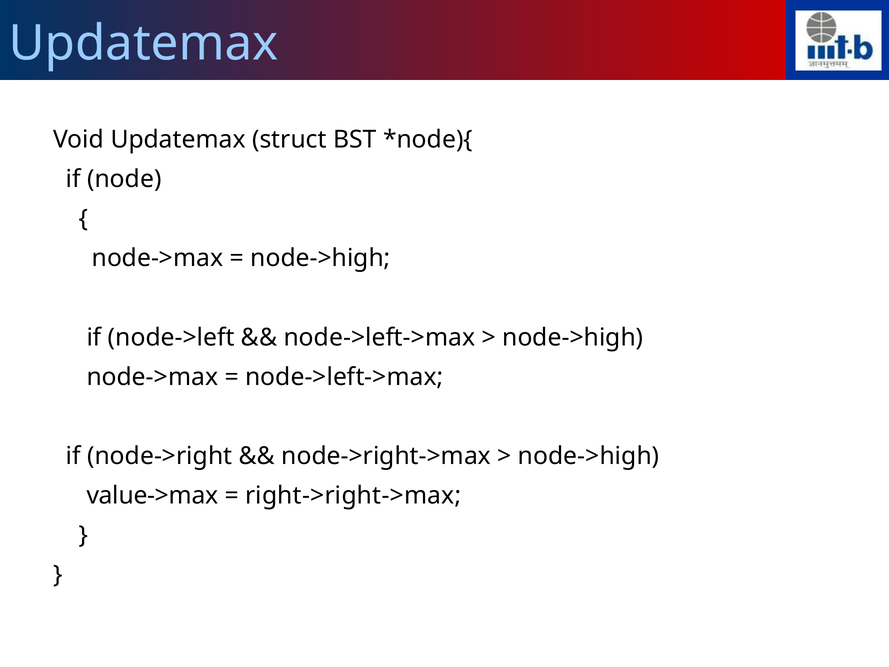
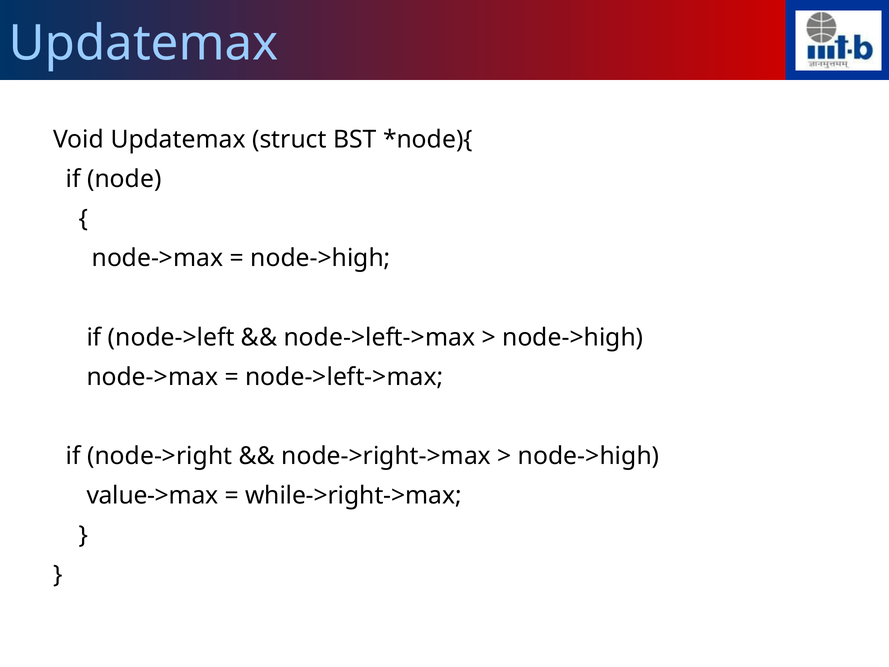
right->right->max: right->right->max -> while->right->max (353, 495)
